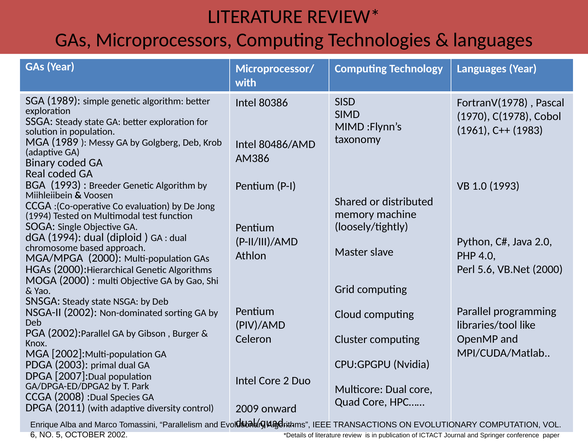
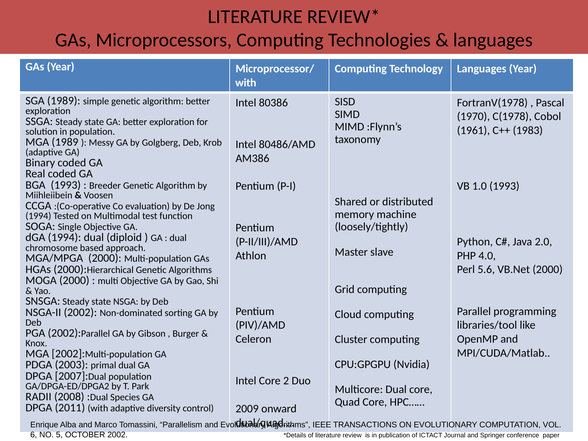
CCGA: CCGA -> RADII (38, 397)
